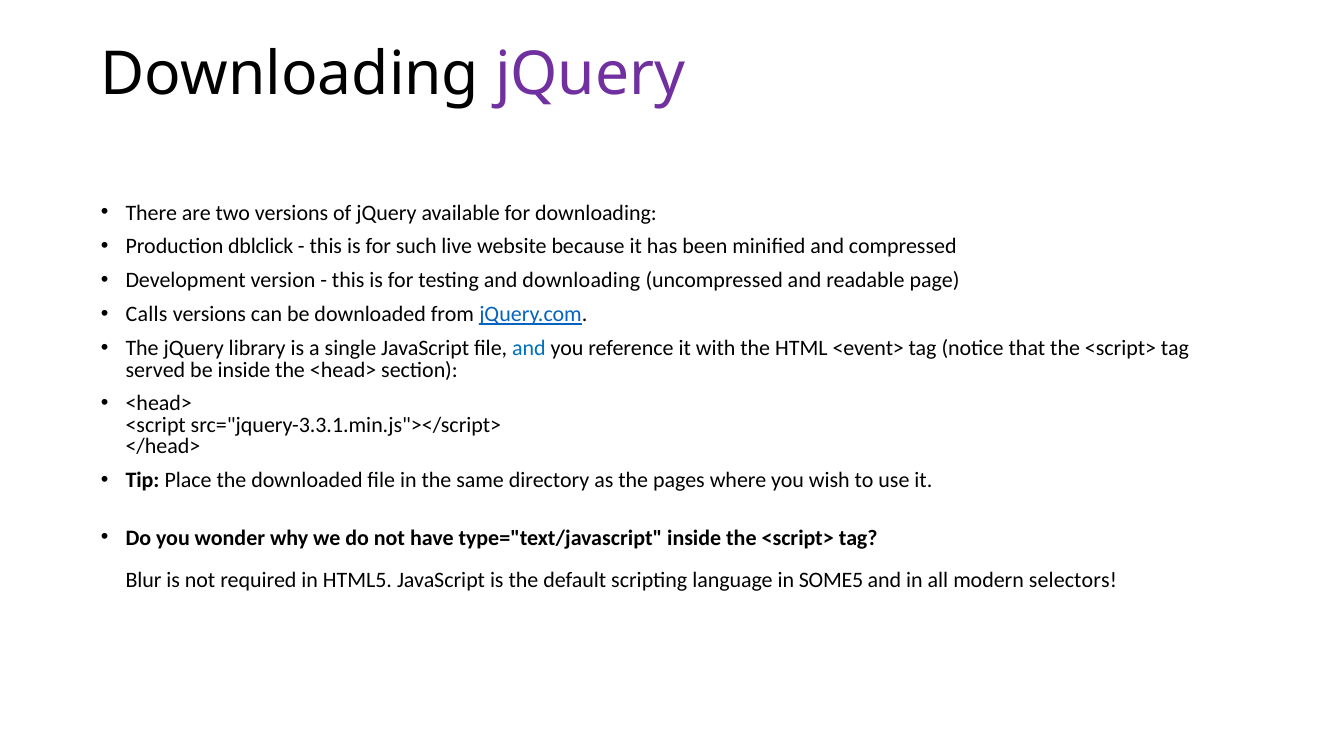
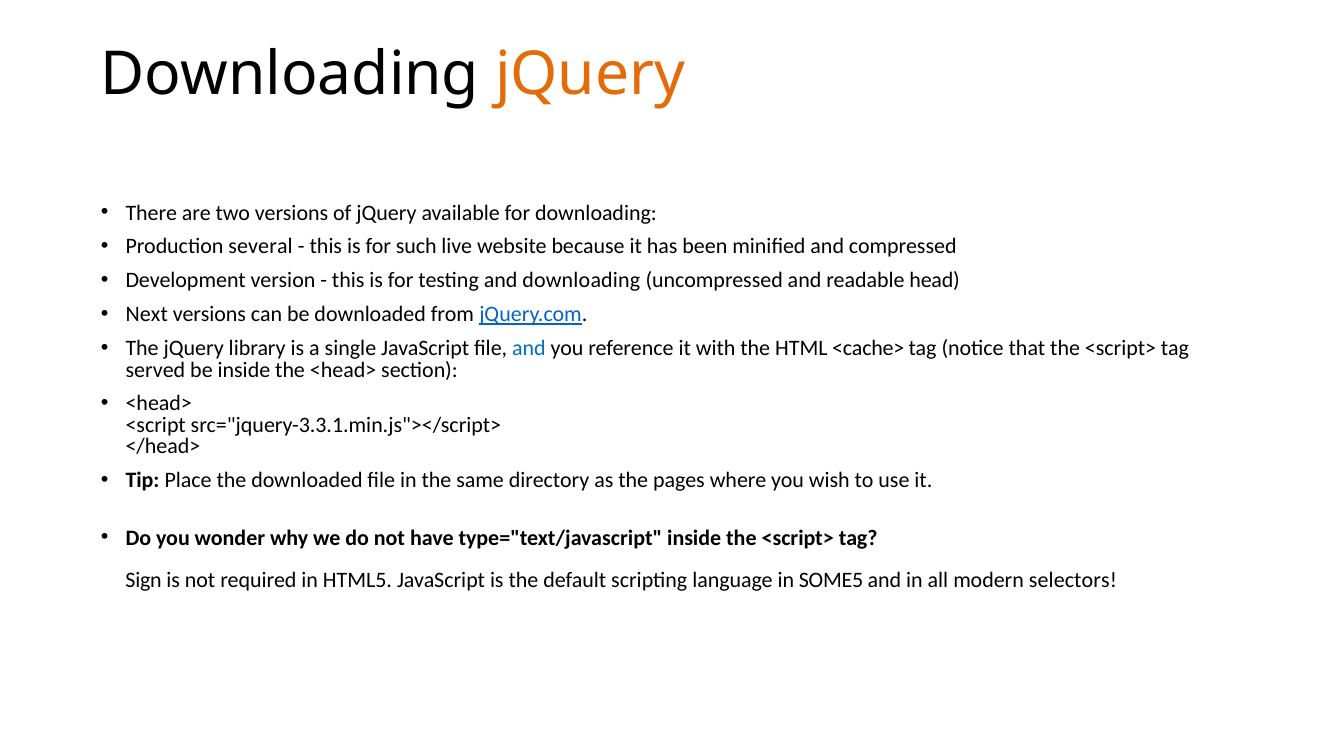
jQuery colour: purple -> orange (590, 75)
dblclick: dblclick -> several (261, 247)
page: page -> head (935, 280)
Calls: Calls -> Next (147, 314)
<event>: <event> -> <cache> (868, 348)
Blur: Blur -> Sign (144, 580)
